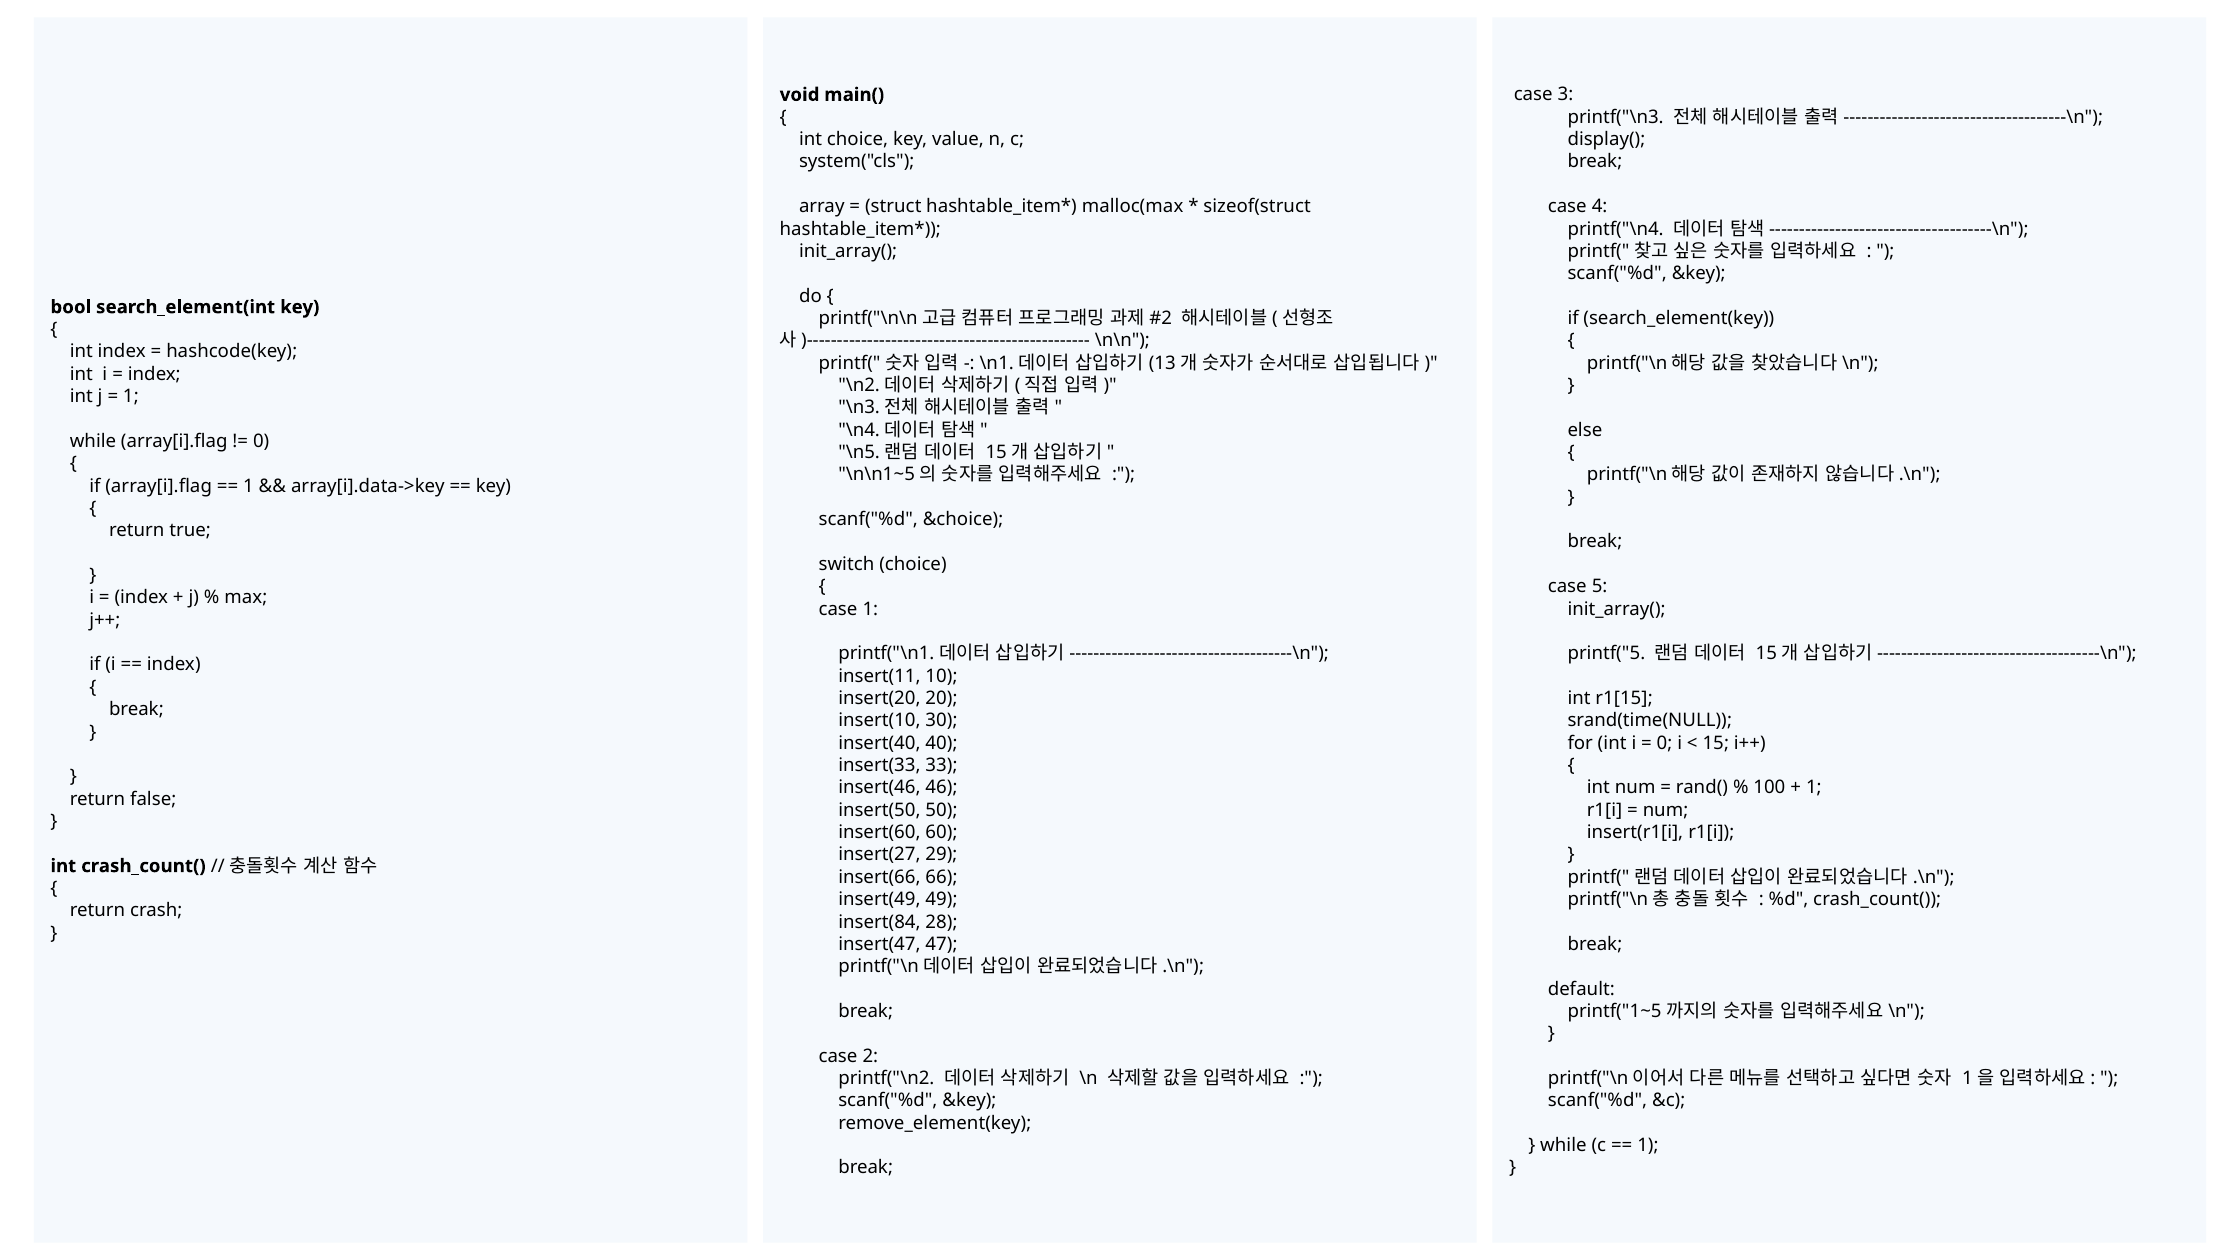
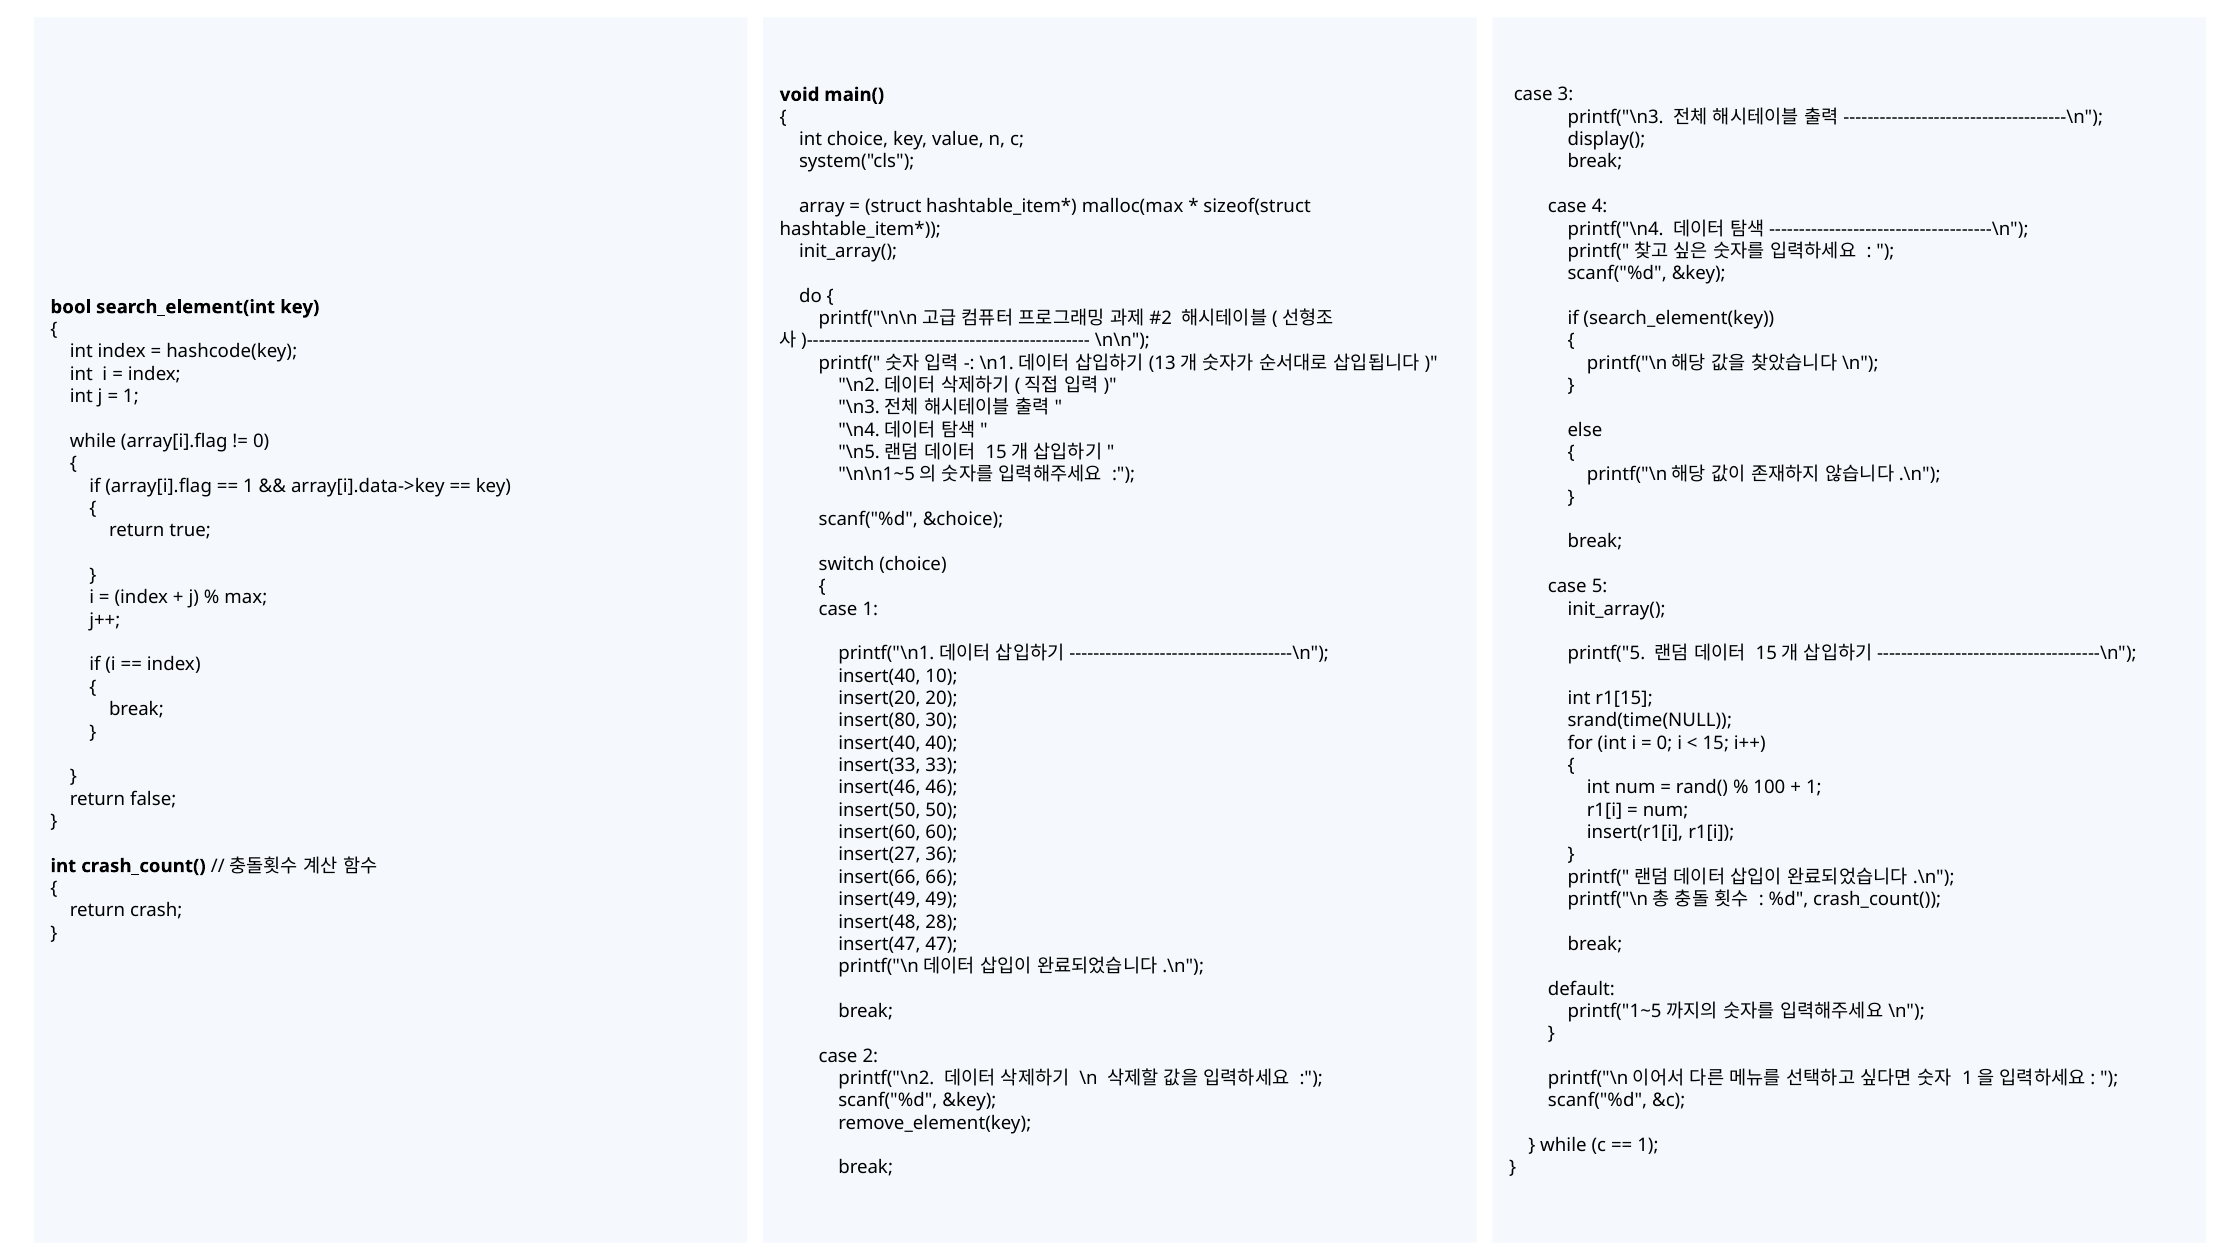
insert(11: insert(11 -> insert(40 (879, 676)
insert(10: insert(10 -> insert(80 (879, 721)
29: 29 -> 36 (941, 855)
insert(84: insert(84 -> insert(48 (879, 922)
